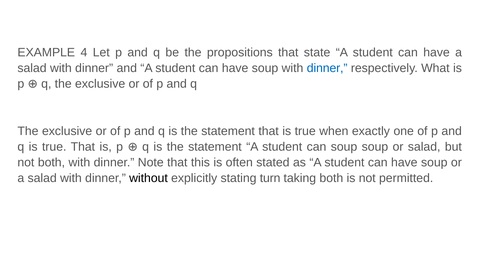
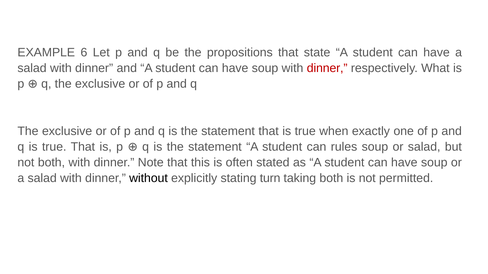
4: 4 -> 6 (84, 52)
dinner colour: blue -> red (327, 68)
can soup: soup -> rules (344, 147)
